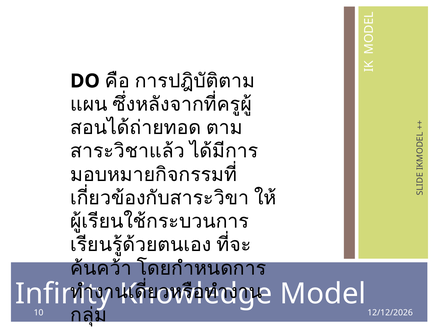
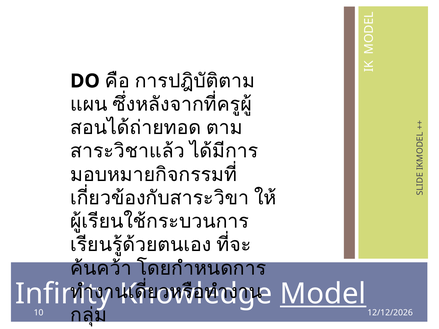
Model underline: none -> present (323, 294)
